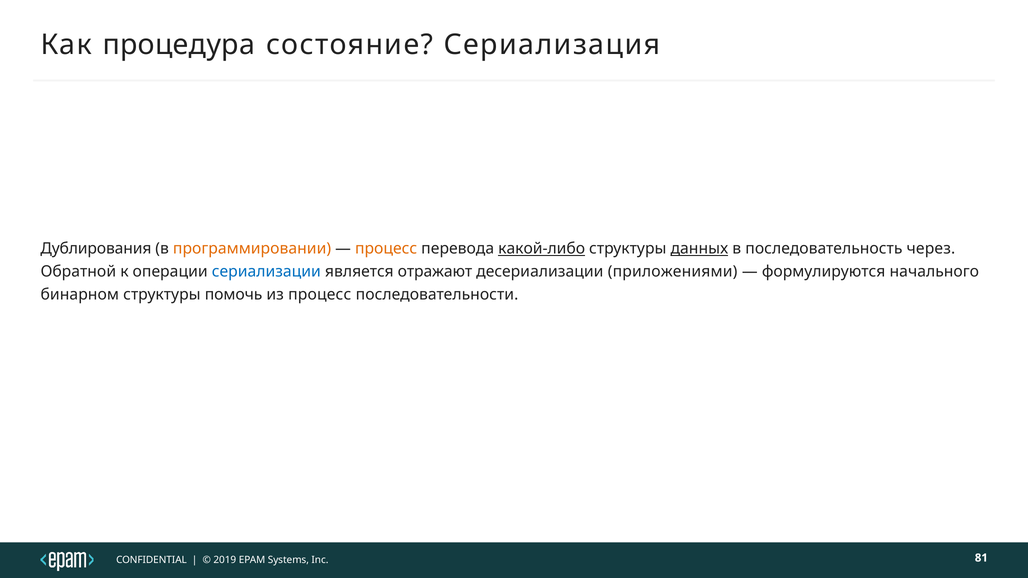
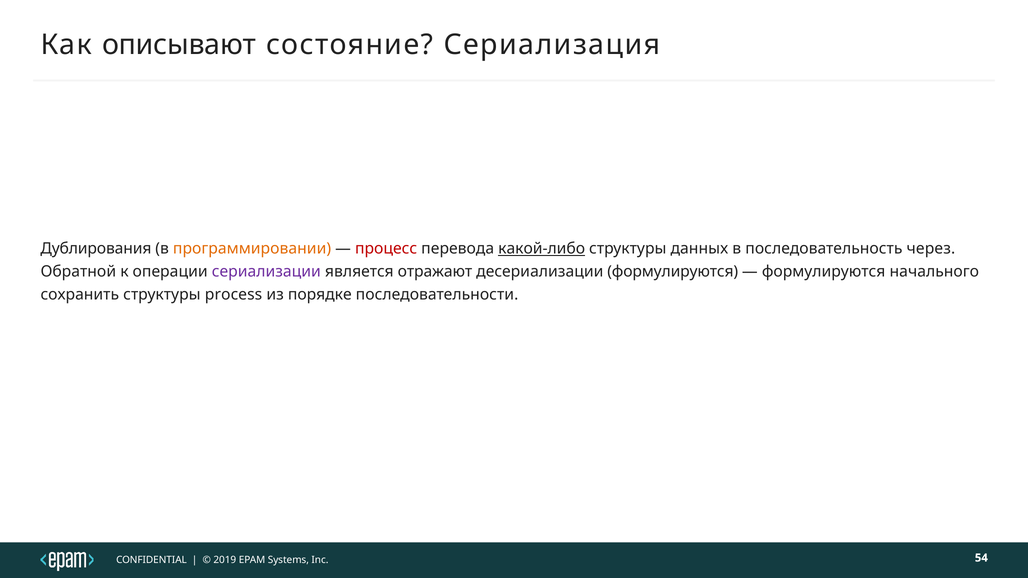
процедура: процедура -> описывают (179, 45)
процесс colour: orange -> red (386, 249)
данных underline: present -> none (699, 249)
сериализации colour: blue -> purple (266, 272)
десериализации приложениями: приложениями -> формулируются (673, 272)
бинарном: бинарном -> сохранить (80, 295)
помочь: помочь -> process (234, 295)
из процесс: процесс -> порядке (320, 295)
81: 81 -> 54 (981, 558)
